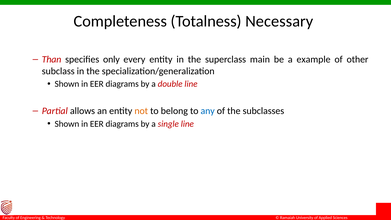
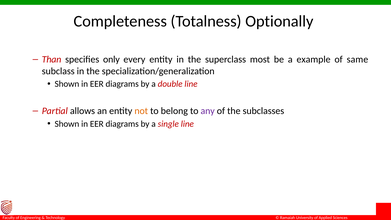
Necessary: Necessary -> Optionally (279, 21)
main: main -> most (260, 59)
other: other -> same (357, 59)
any colour: blue -> purple (208, 111)
